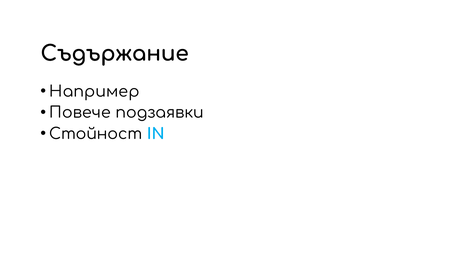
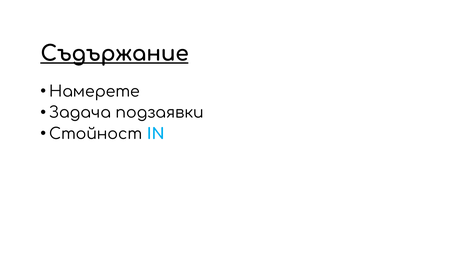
Съдържание underline: none -> present (115, 54)
Например: Например -> Намерете (95, 92)
Повече: Повече -> Задача (80, 113)
